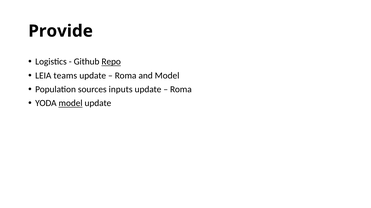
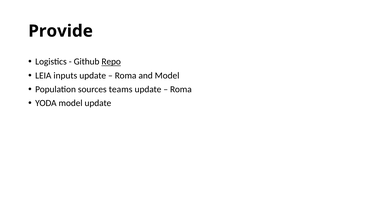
teams: teams -> inputs (65, 76)
inputs: inputs -> teams (121, 90)
model underline: present -> none (71, 104)
